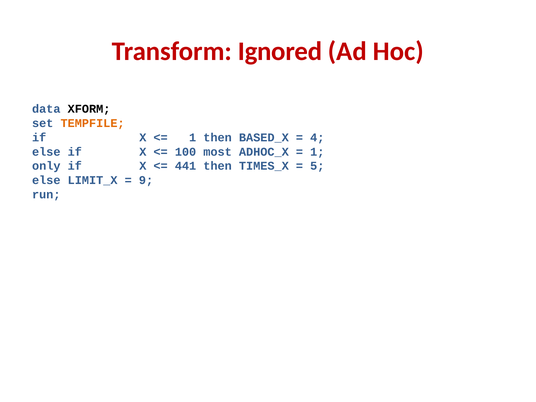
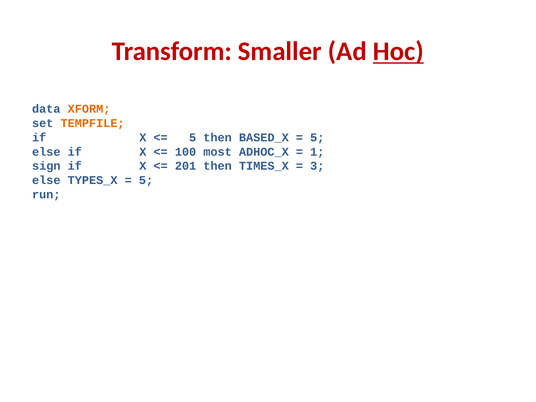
Ignored: Ignored -> Smaller (280, 51)
Hoc underline: none -> present (398, 51)
XFORM colour: black -> orange (89, 109)
1: 1 -> 5 (193, 137)
4: 4 -> 5 (317, 137)
only: only -> sign (46, 166)
441: 441 -> 201 (186, 166)
5: 5 -> 3 (317, 166)
LIMIT_X: LIMIT_X -> TYPES_X (93, 180)
9: 9 -> 5 (146, 180)
